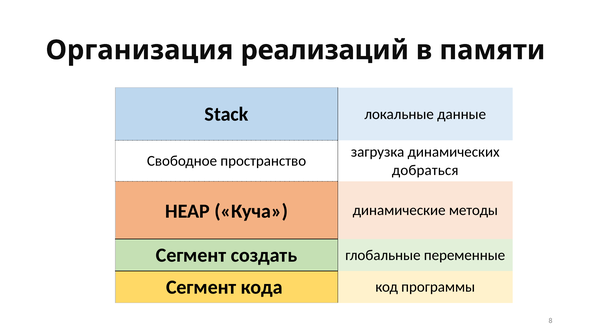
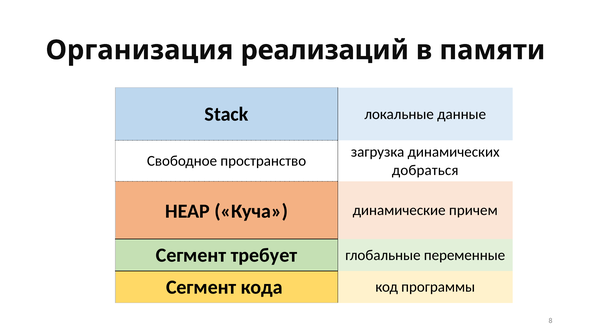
методы: методы -> причем (473, 211)
создать: создать -> требует (264, 256)
